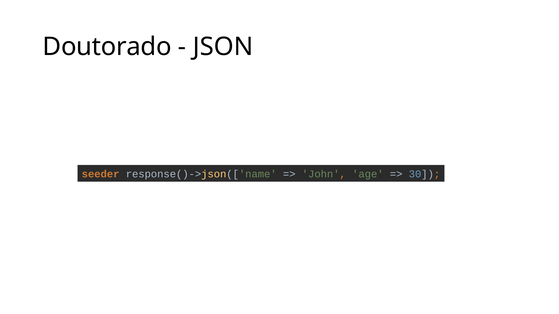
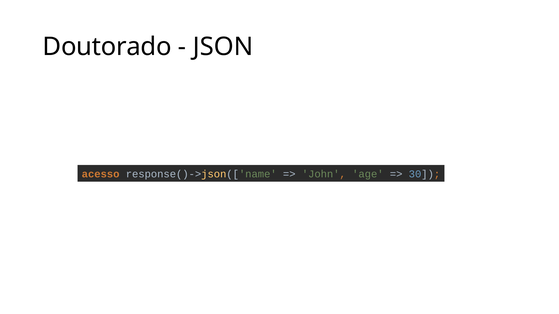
seeder: seeder -> acesso (101, 174)
